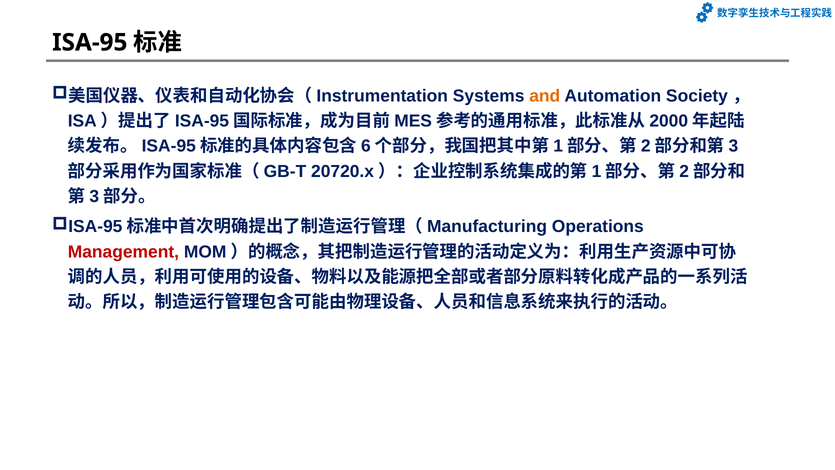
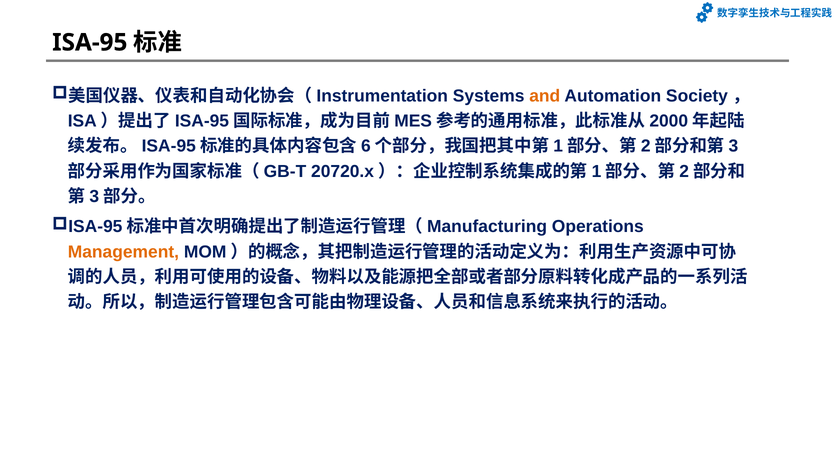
Management colour: red -> orange (123, 252)
